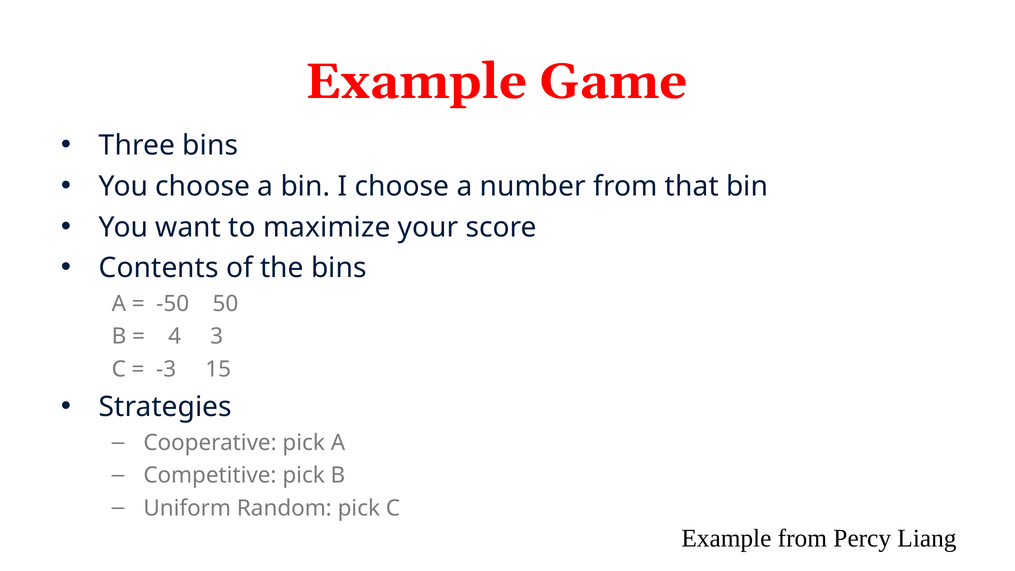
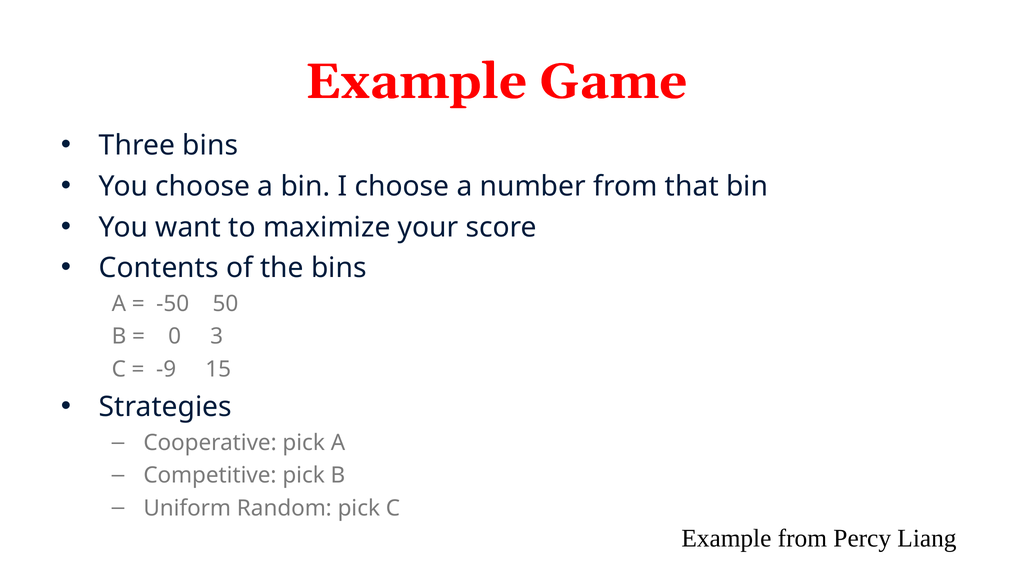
4: 4 -> 0 (175, 336)
-3: -3 -> -9 (166, 369)
